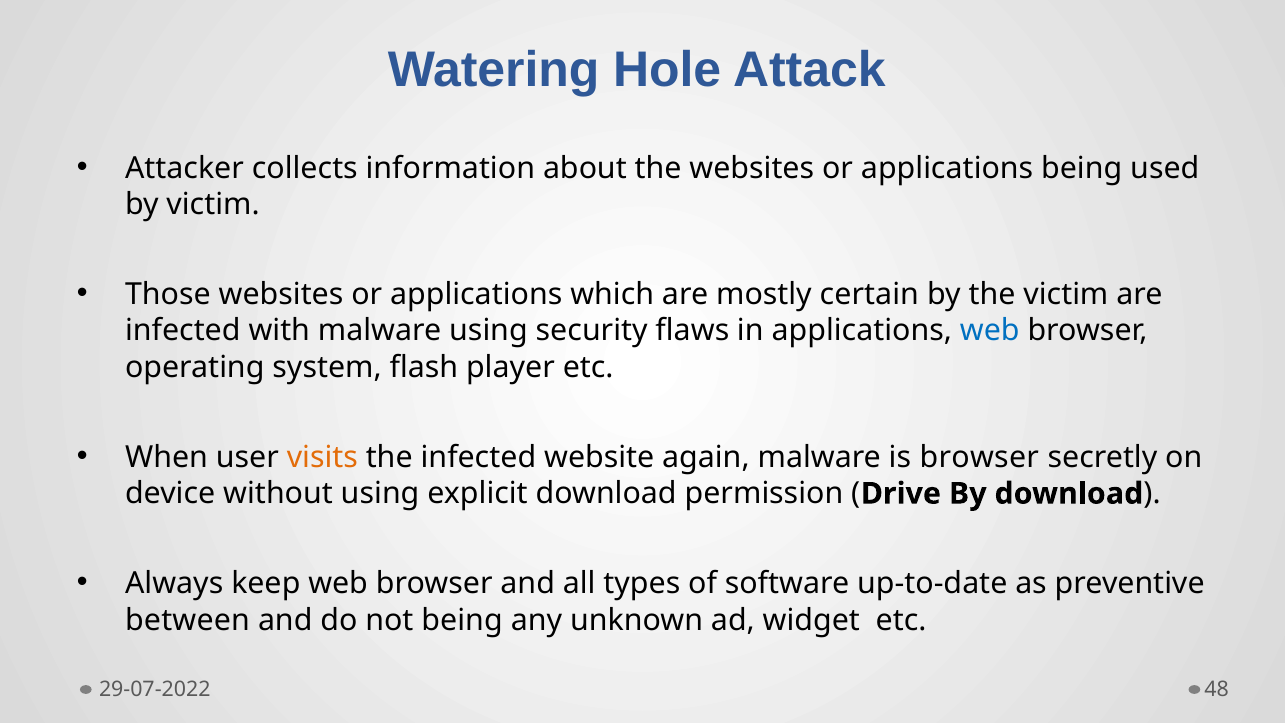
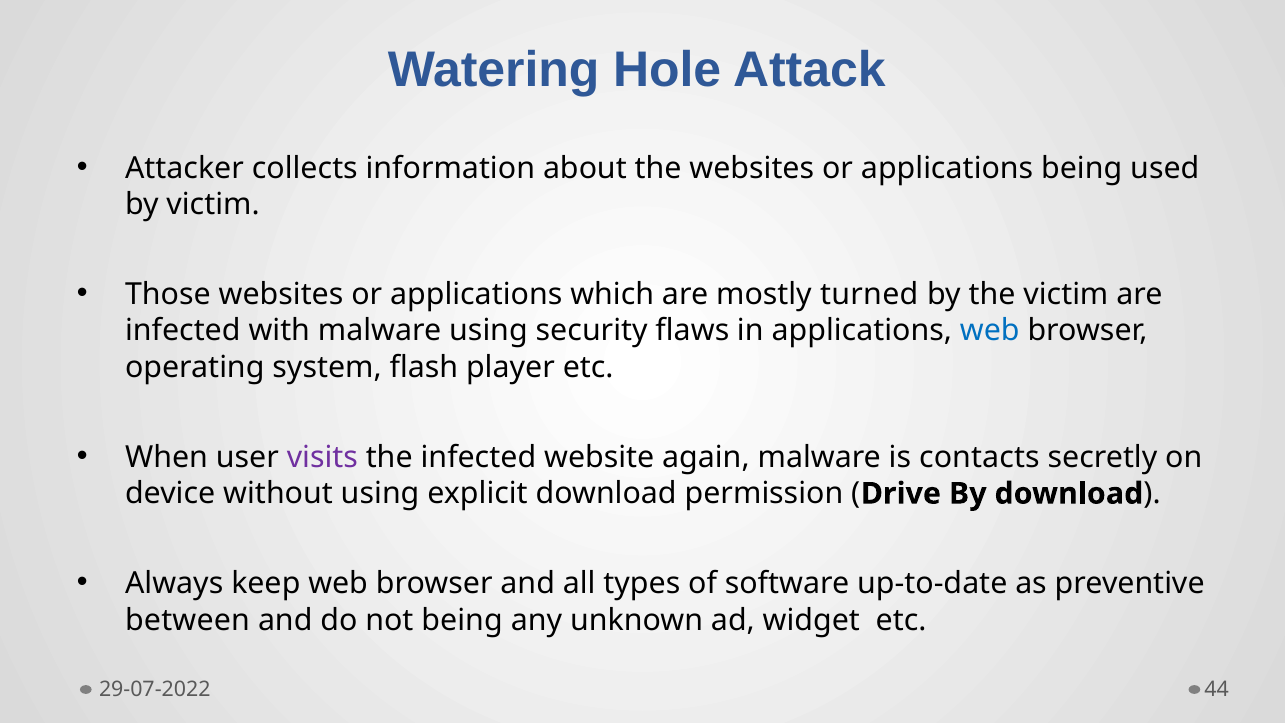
certain: certain -> turned (869, 294)
visits colour: orange -> purple (322, 457)
is browser: browser -> contacts (979, 457)
48: 48 -> 44 (1217, 689)
